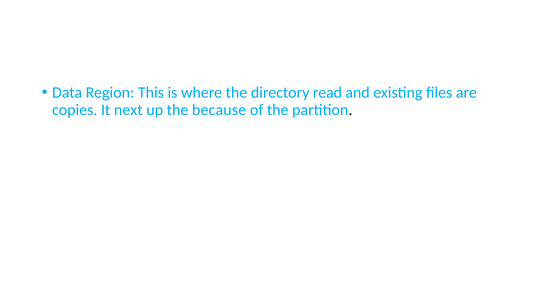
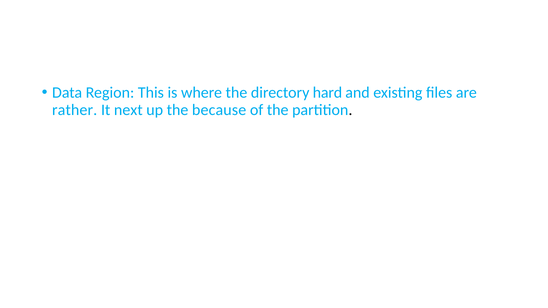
read: read -> hard (327, 93)
copies: copies -> rather (75, 110)
